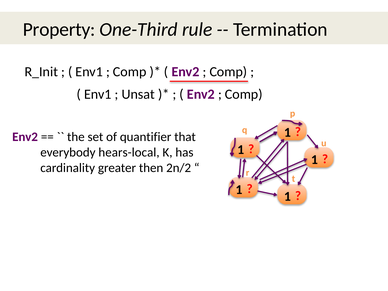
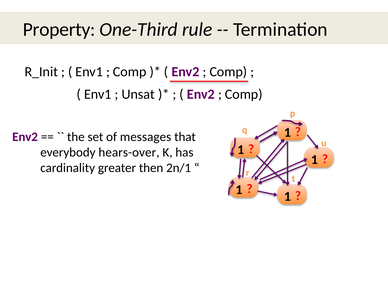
quantifier: quantifier -> messages (146, 137)
hears-local: hears-local -> hears-over (129, 152)
2n/2: 2n/2 -> 2n/1 (179, 168)
